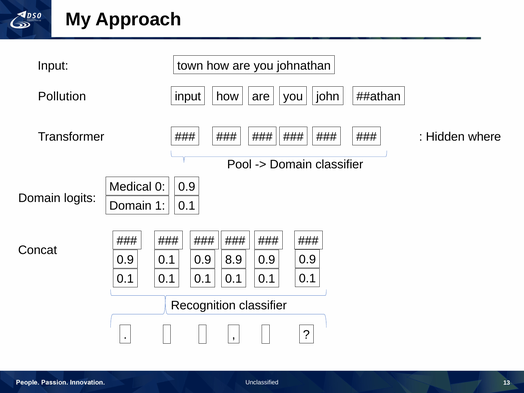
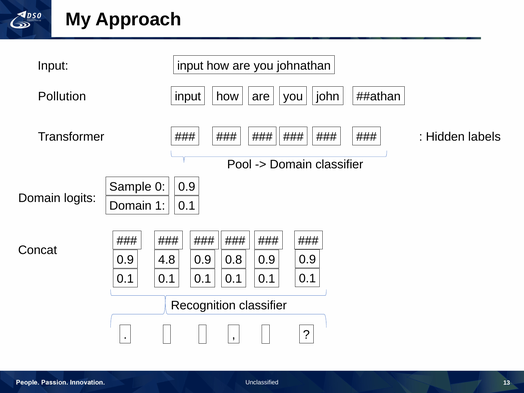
town: town -> input (190, 66)
where: where -> labels (484, 137)
Medical: Medical -> Sample (130, 187)
0.1: 0.1 -> 4.8 (167, 260)
8.9: 8.9 -> 0.8 (234, 260)
